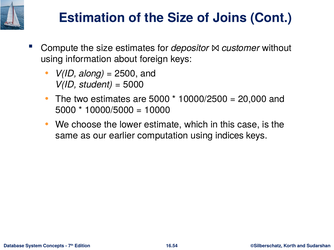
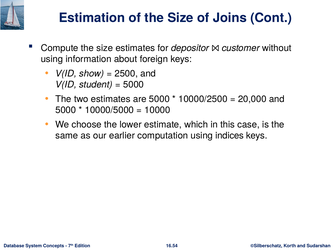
along: along -> show (92, 74)
